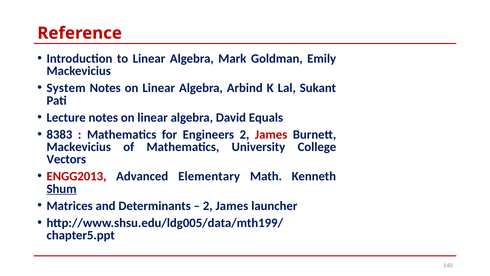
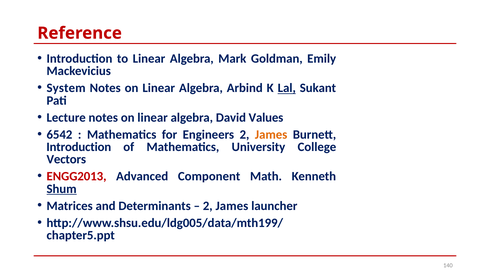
Lal underline: none -> present (287, 88)
Equals: Equals -> Values (266, 117)
8383: 8383 -> 6542 (59, 134)
James colour: red -> orange (271, 134)
Mackevicius: Mackevicius -> Introduction (79, 147)
Elementary: Elementary -> Component (209, 176)
